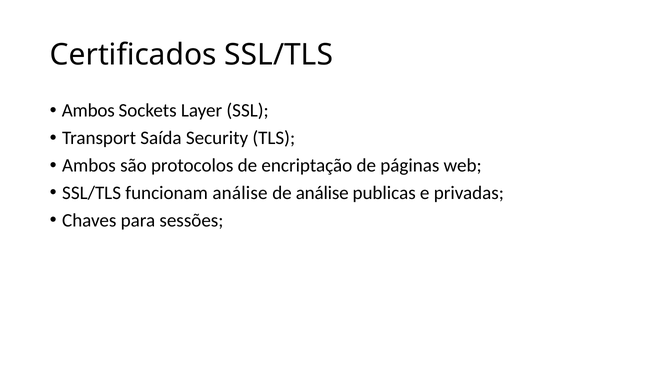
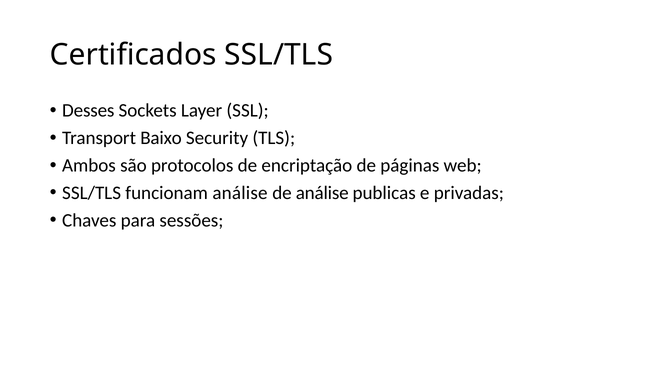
Ambos: Ambos -> Desses (88, 111)
Saída: Saída -> Baixo (161, 138)
